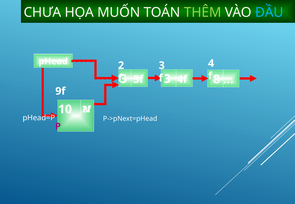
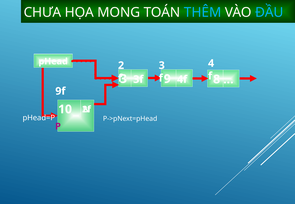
MUỐN: MUỐN -> MONG (119, 12)
THÊM colour: light green -> light blue (203, 12)
3f 3: 3 -> 9 (167, 79)
